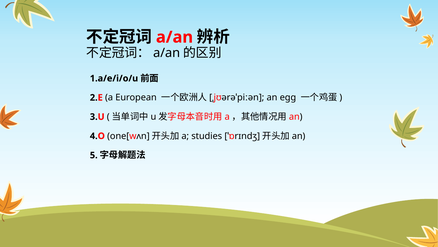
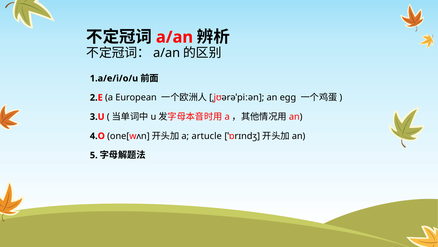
studies: studies -> artucle (207, 136)
